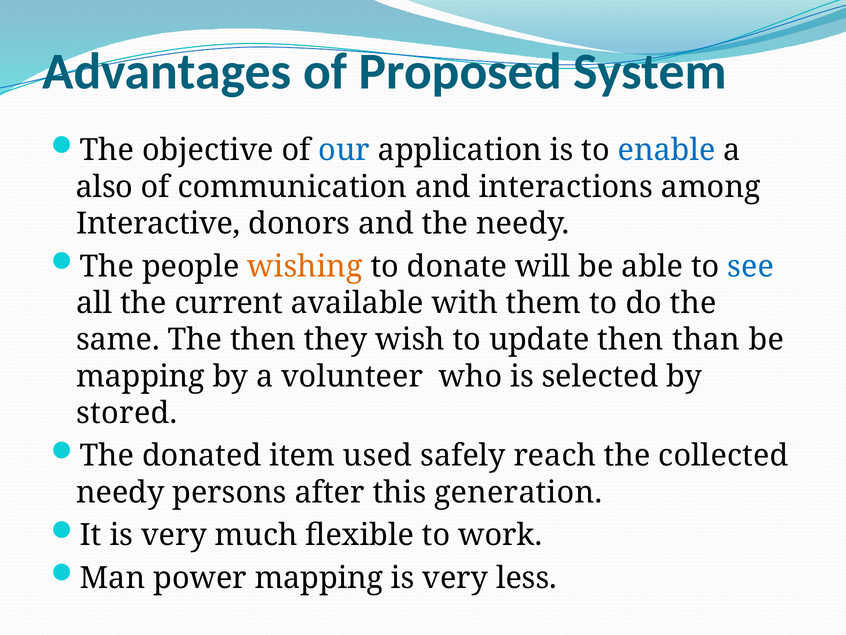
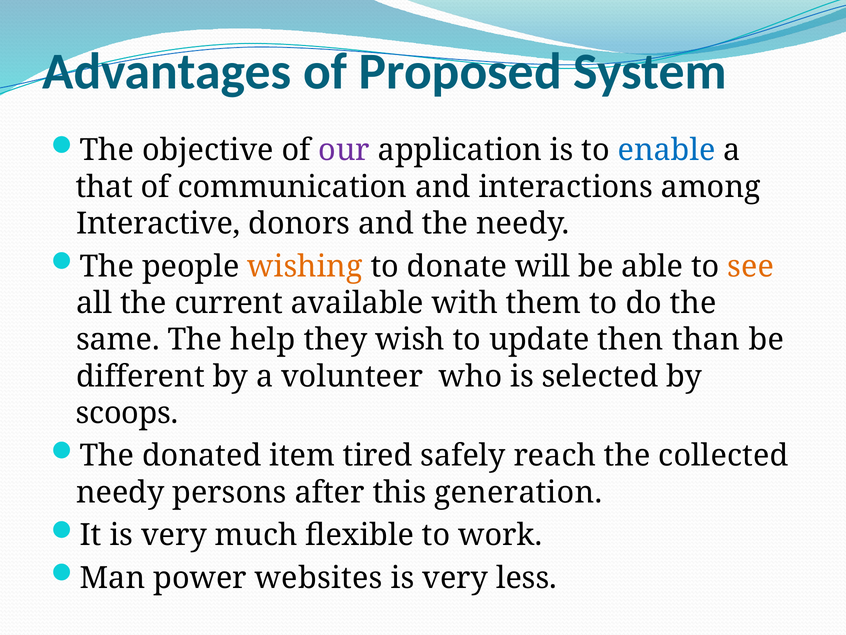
our colour: blue -> purple (344, 150)
also: also -> that (105, 187)
see colour: blue -> orange (751, 266)
The then: then -> help (263, 340)
mapping: mapping -> different (140, 376)
stored: stored -> scoops (127, 413)
used: used -> tired (378, 456)
power mapping: mapping -> websites (319, 578)
